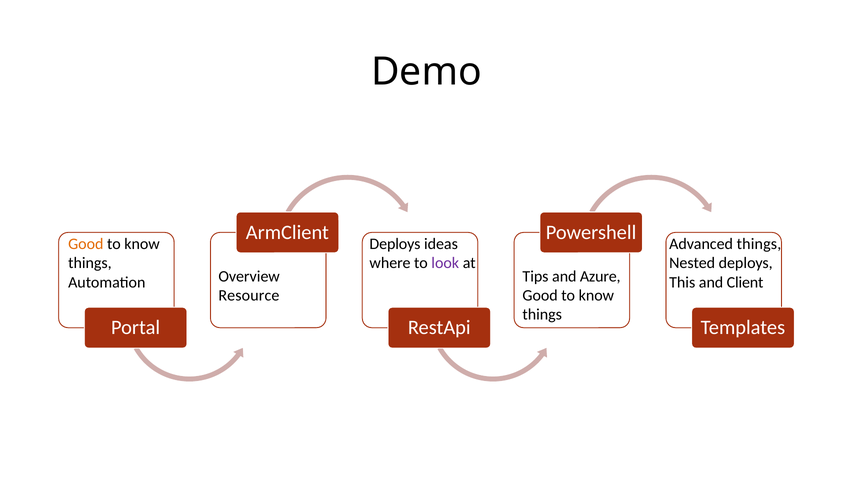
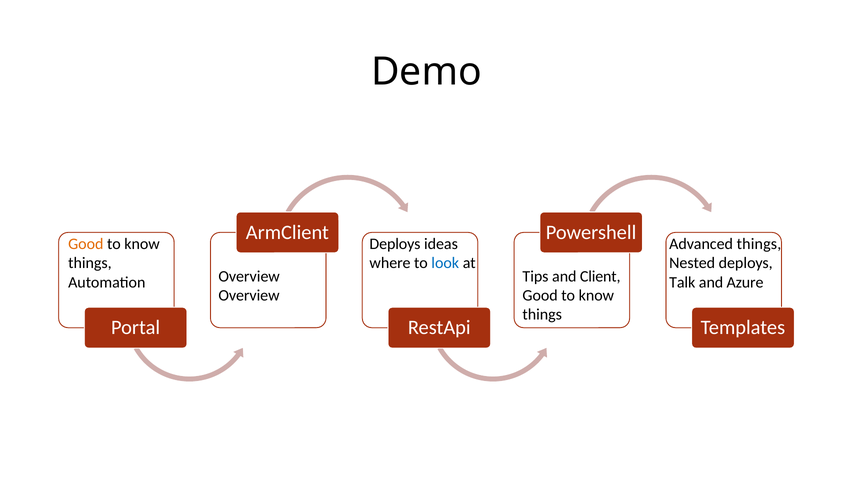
look colour: purple -> blue (445, 263)
Azure: Azure -> Client (600, 276)
This: This -> Talk (682, 282)
Client: Client -> Azure (745, 282)
Resource: Resource -> Overview (249, 295)
